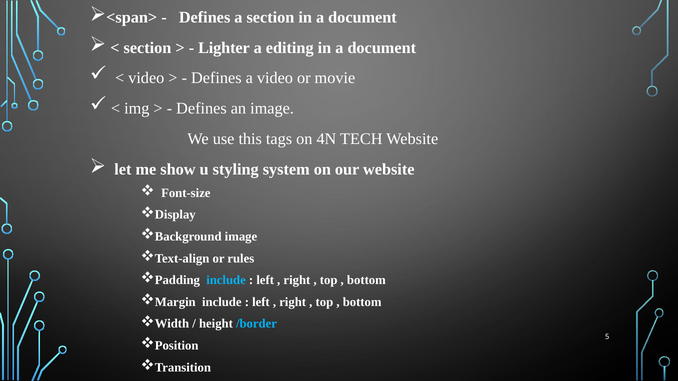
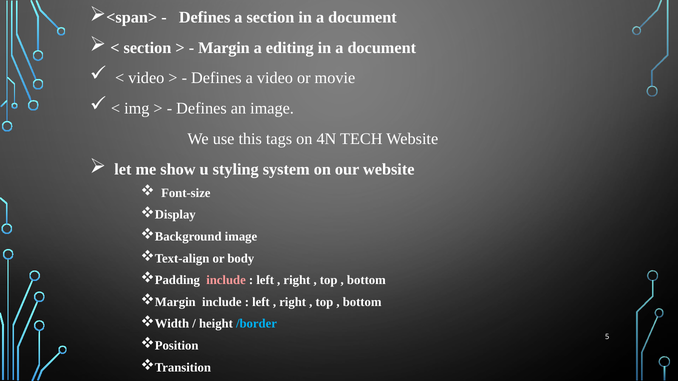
Lighter: Lighter -> Margin (224, 48)
rules: rules -> body (241, 259)
include colour: light blue -> pink (226, 280)
